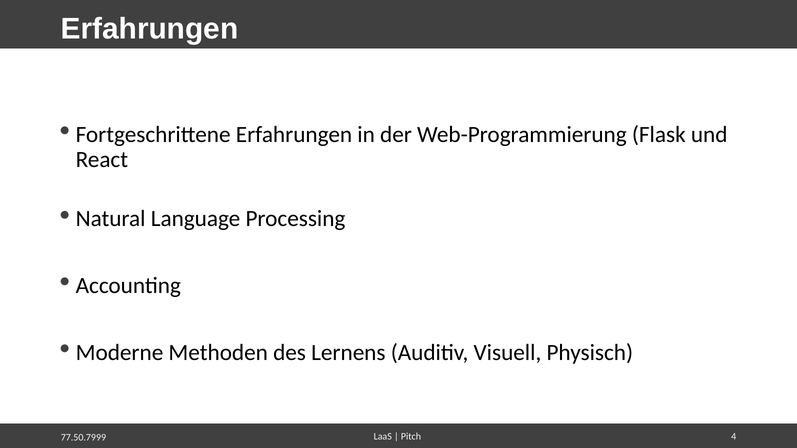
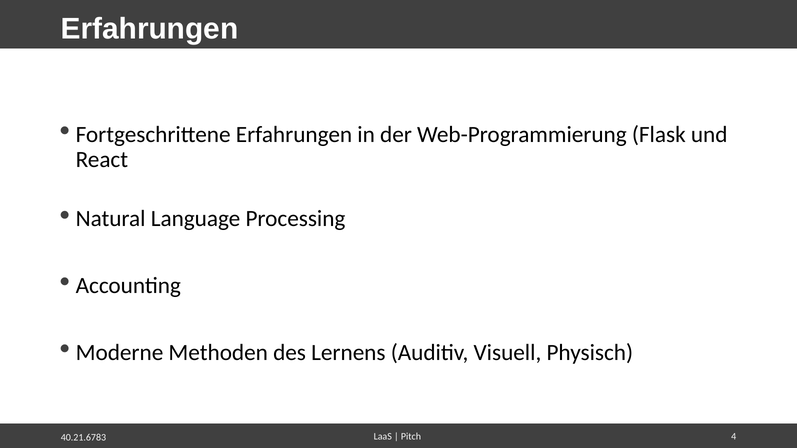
77.50.7999: 77.50.7999 -> 40.21.6783 (83, 438)
